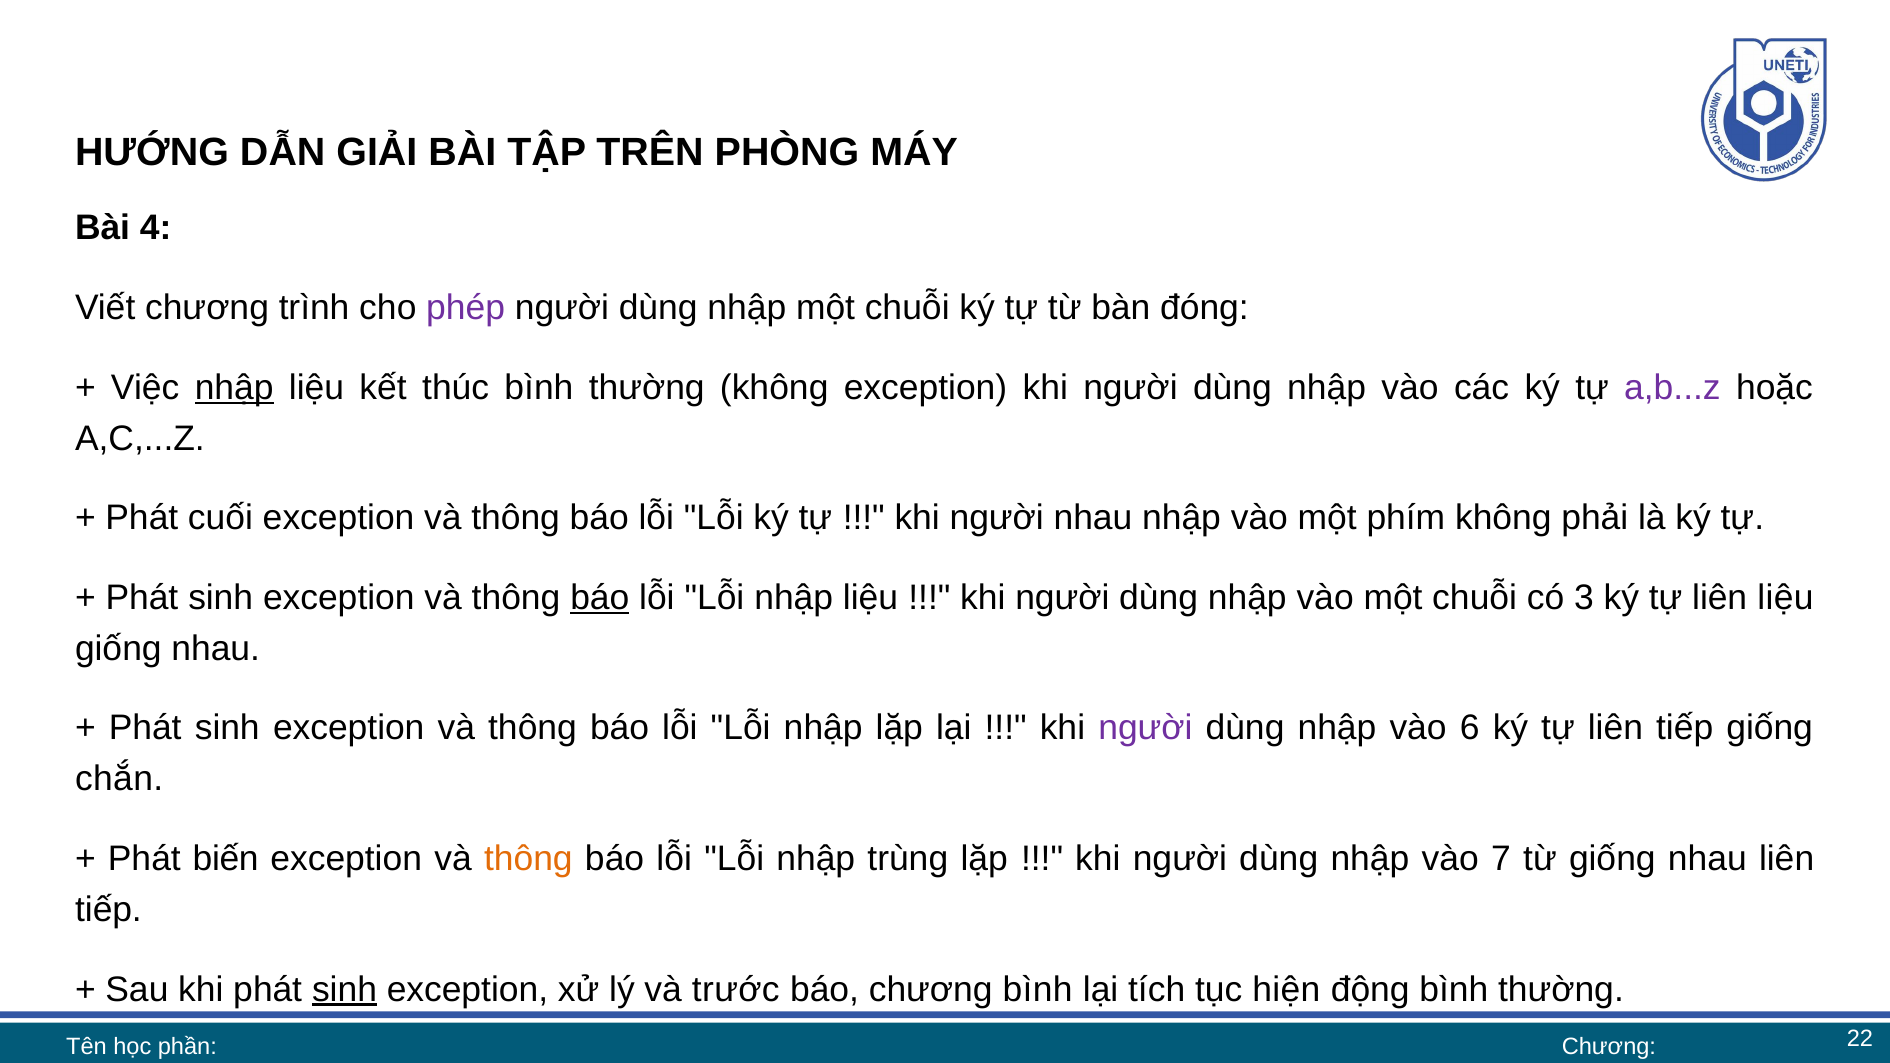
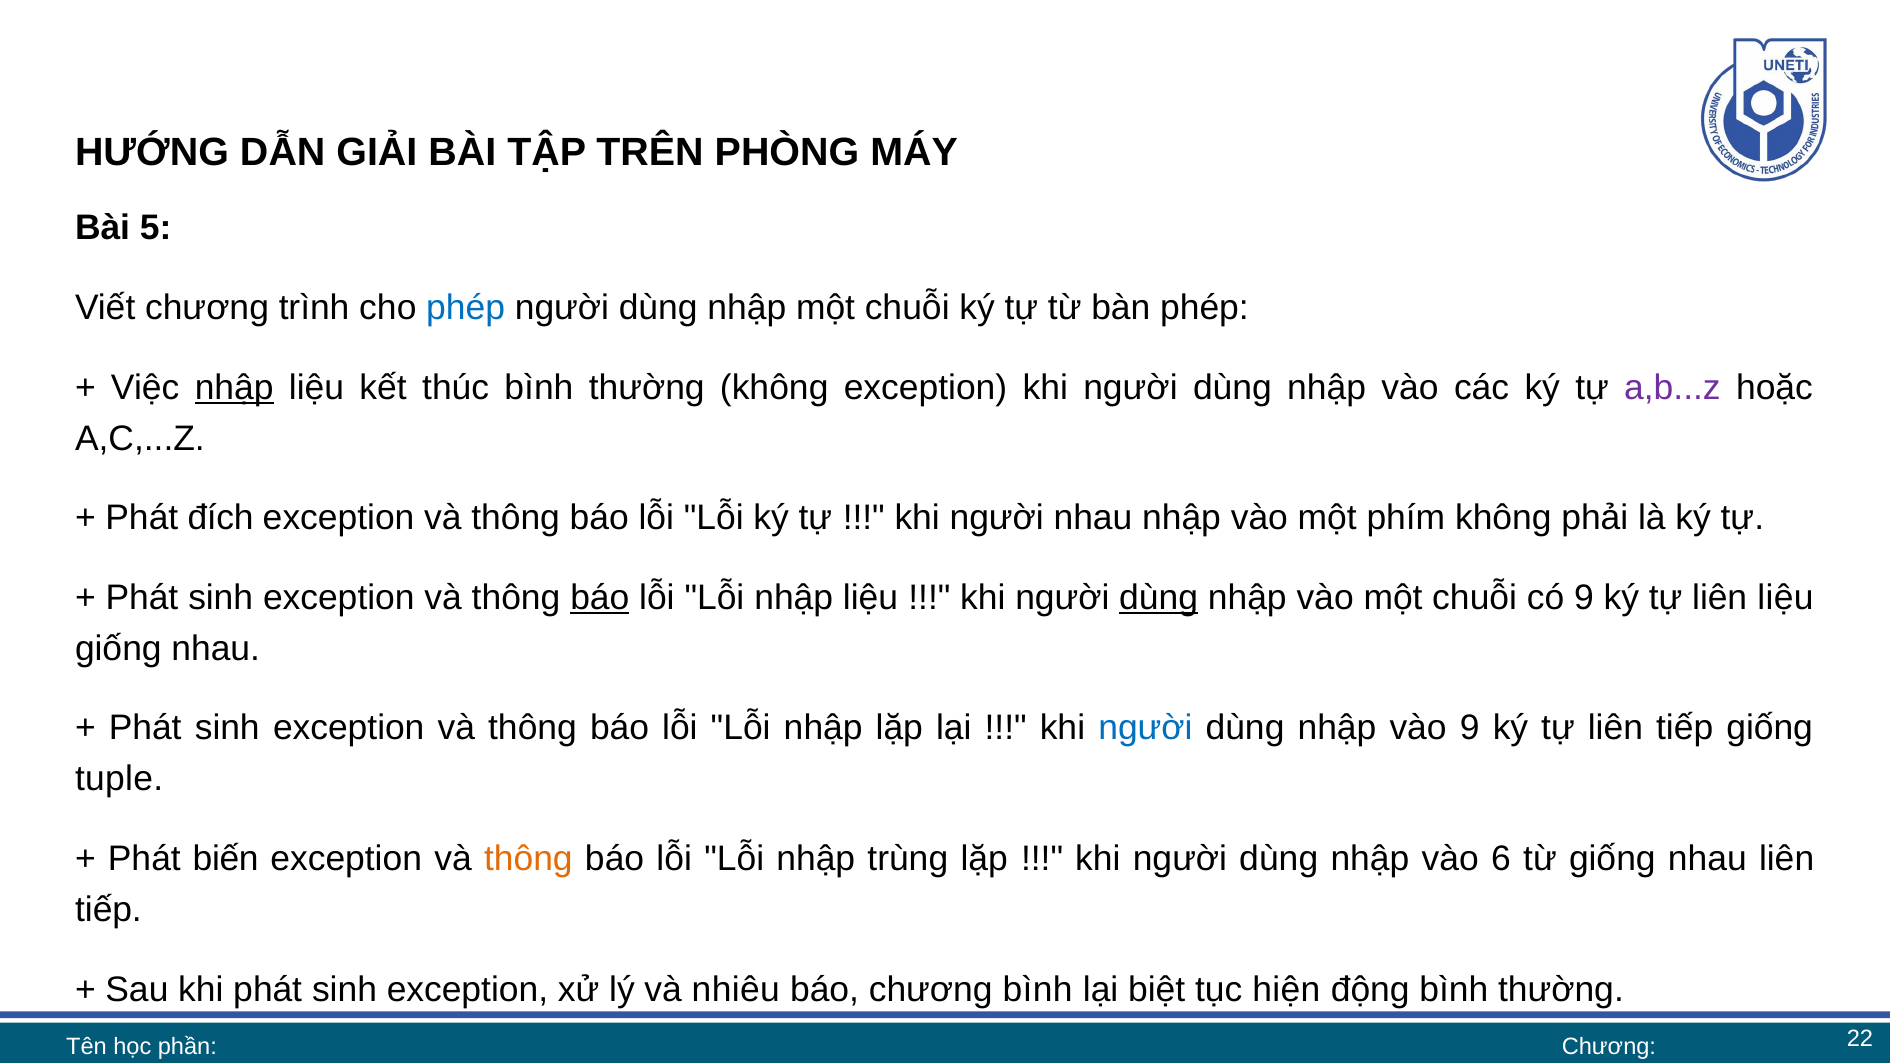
4: 4 -> 5 (156, 228)
phép colour: purple -> blue (466, 308)
bàn đóng: đóng -> phép (1204, 308)
cuối: cuối -> đích (221, 518)
dùng underline: none -> present (1159, 598)
có 3: 3 -> 9 (1584, 598)
người colour: purple -> blue (1145, 728)
vào 6: 6 -> 9 (1470, 728)
chắn: chắn -> tuple (119, 779)
7: 7 -> 6 (1501, 859)
sinh underline: present -> none (345, 989)
trước: trước -> nhiêu (736, 989)
tích: tích -> biệt (1157, 989)
